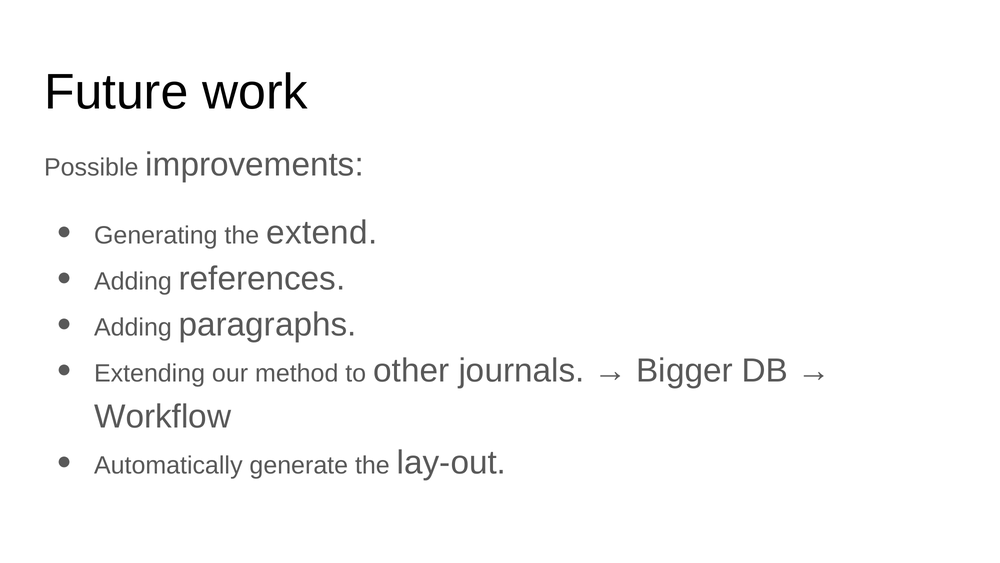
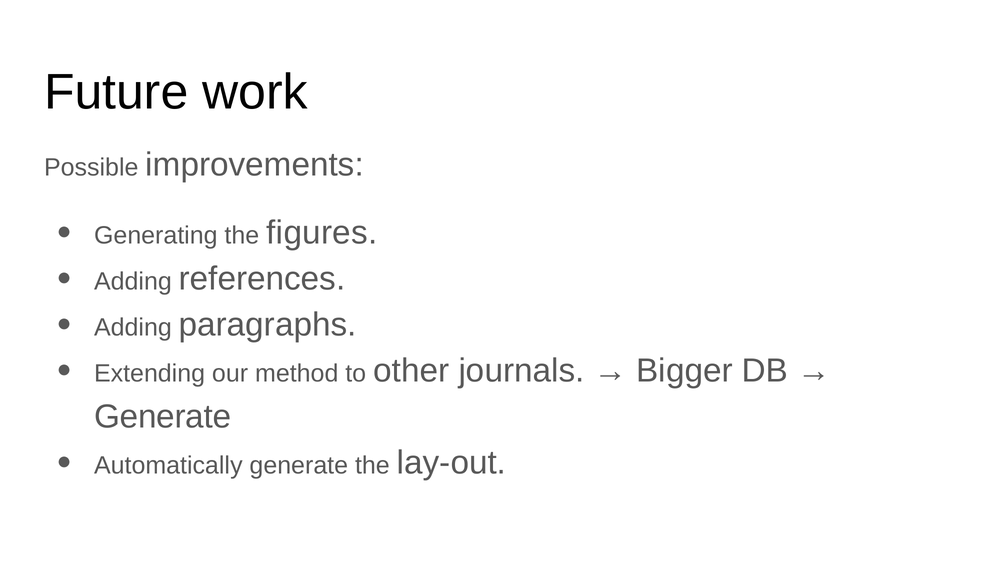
extend: extend -> figures (322, 233)
Workflow: Workflow -> Generate (163, 416)
